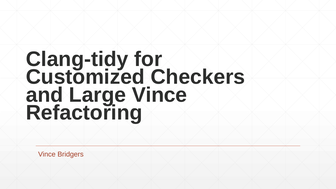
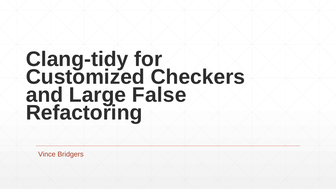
Large Vince: Vince -> False (159, 95)
